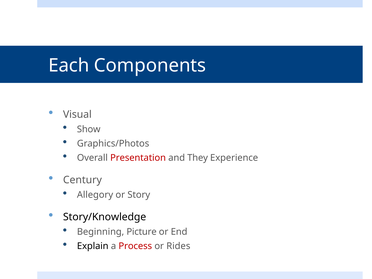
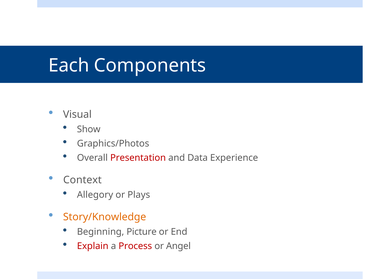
They: They -> Data (198, 158)
Century: Century -> Context (82, 180)
Story: Story -> Plays (139, 195)
Story/Knowledge colour: black -> orange (105, 217)
Explain colour: black -> red (93, 246)
Rides: Rides -> Angel (178, 246)
